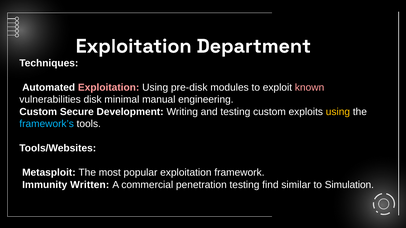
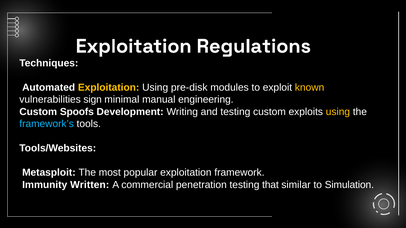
Department: Department -> Regulations (254, 46)
Exploitation colour: pink -> yellow (109, 88)
known colour: pink -> yellow (310, 88)
disk: disk -> sign (93, 100)
Secure: Secure -> Spoofs (77, 112)
find: find -> that (270, 185)
